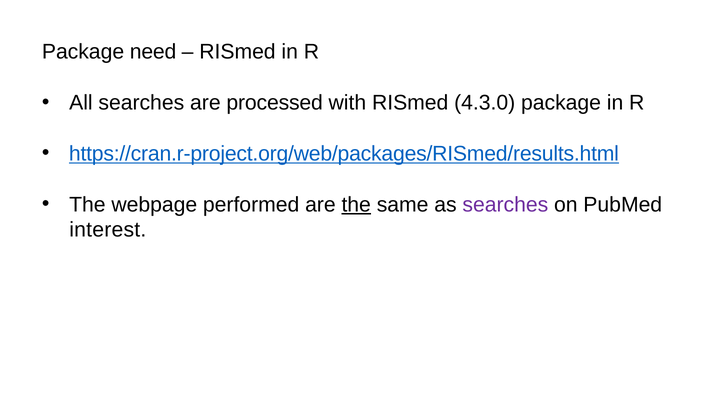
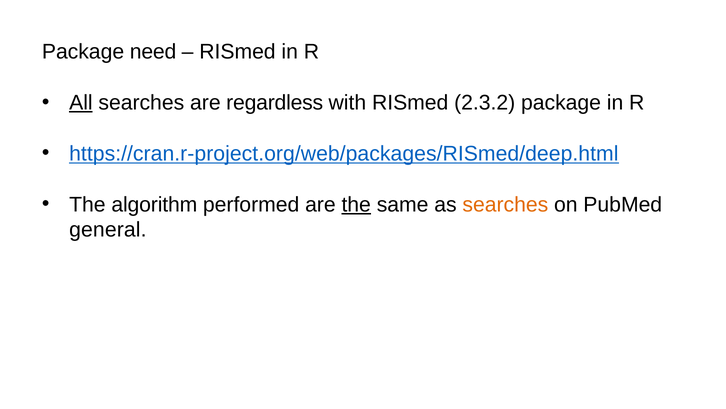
All underline: none -> present (81, 103)
processed: processed -> regardless (275, 103)
4.3.0: 4.3.0 -> 2.3.2 (485, 103)
https://cran.r-project.org/web/packages/RISmed/results.html: https://cran.r-project.org/web/packages/RISmed/results.html -> https://cran.r-project.org/web/packages/RISmed/deep.html (344, 153)
webpage: webpage -> algorithm (154, 204)
searches colour: purple -> orange (505, 204)
interest: interest -> general (108, 230)
